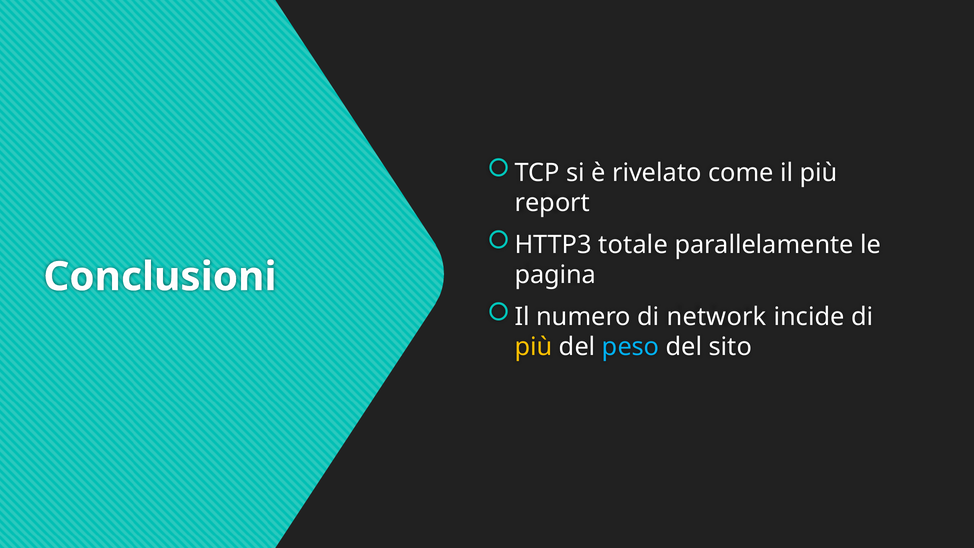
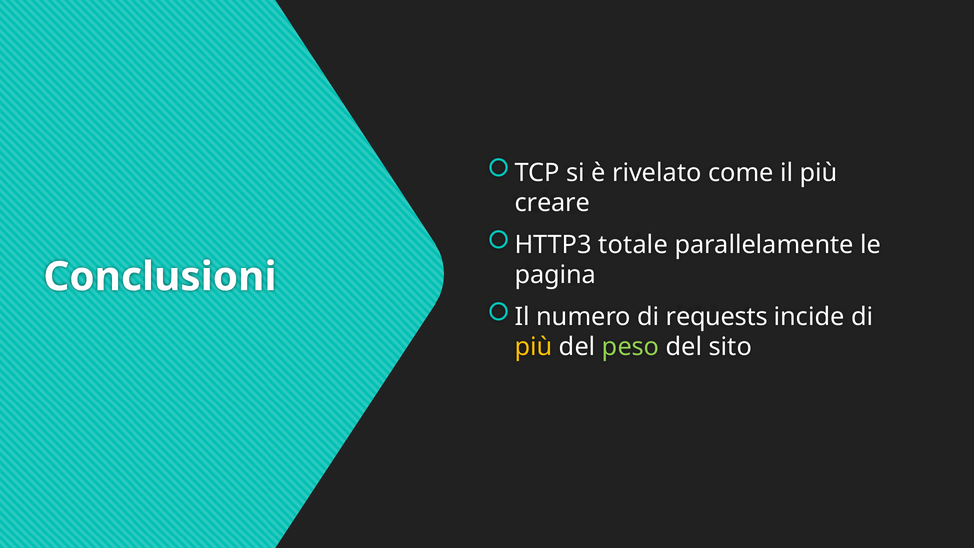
report: report -> creare (552, 203)
network: network -> requests (717, 317)
peso colour: light blue -> light green (631, 347)
